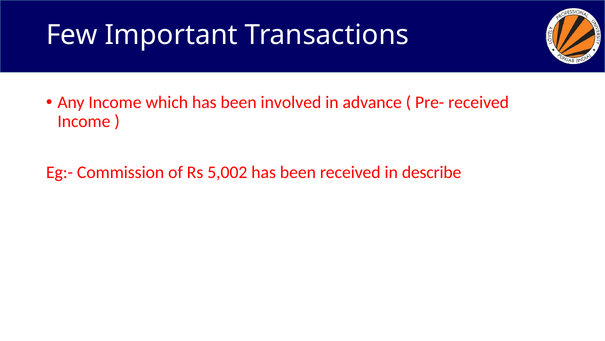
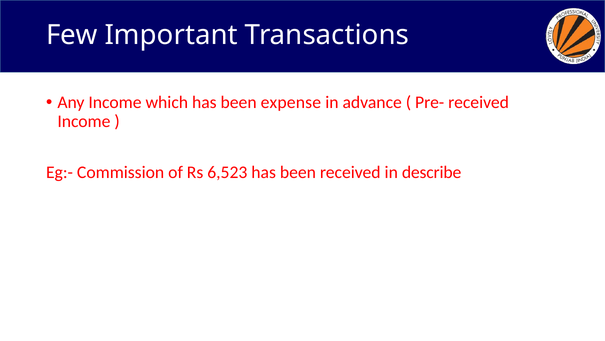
involved: involved -> expense (291, 102)
5,002: 5,002 -> 6,523 (227, 172)
